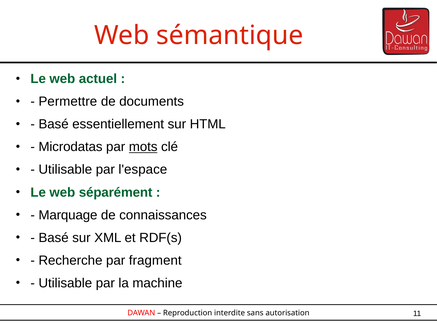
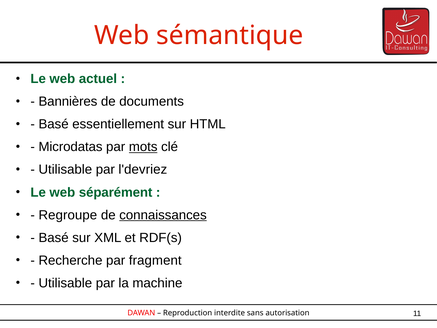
Permettre: Permettre -> Bannières (68, 101)
l'espace: l'espace -> l'devriez (143, 169)
Marquage: Marquage -> Regroupe (68, 215)
connaissances underline: none -> present (163, 215)
